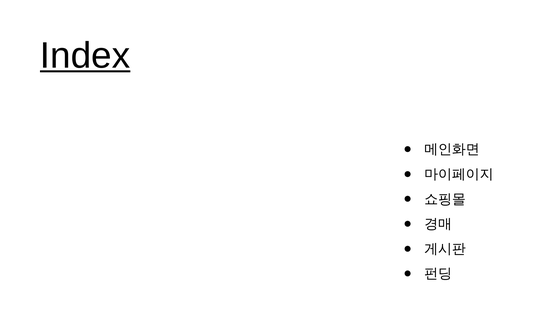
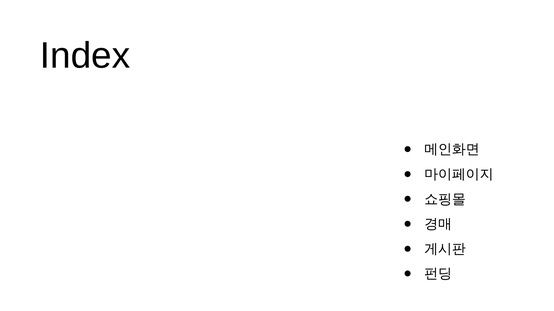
Index underline: present -> none (85, 56)
